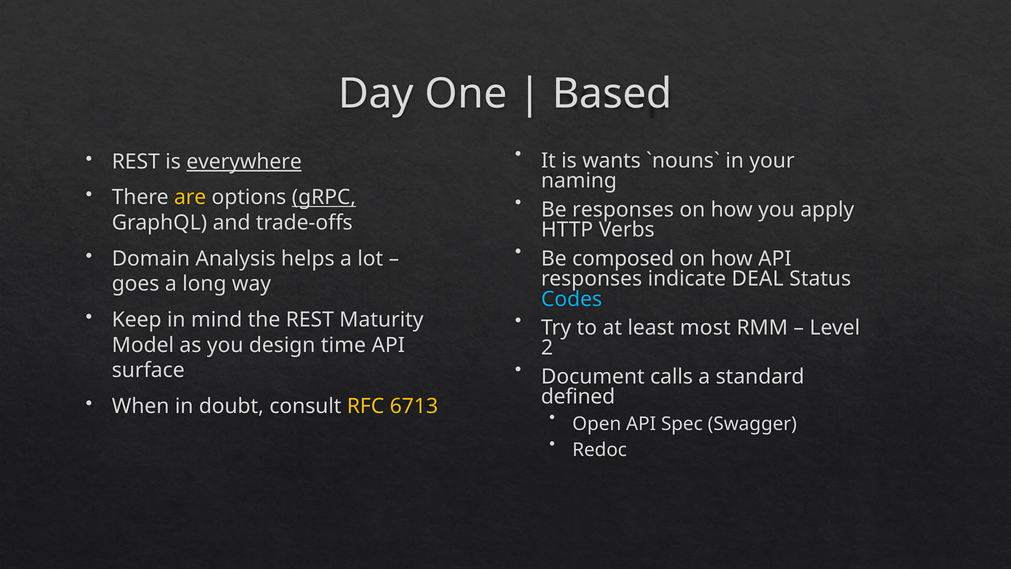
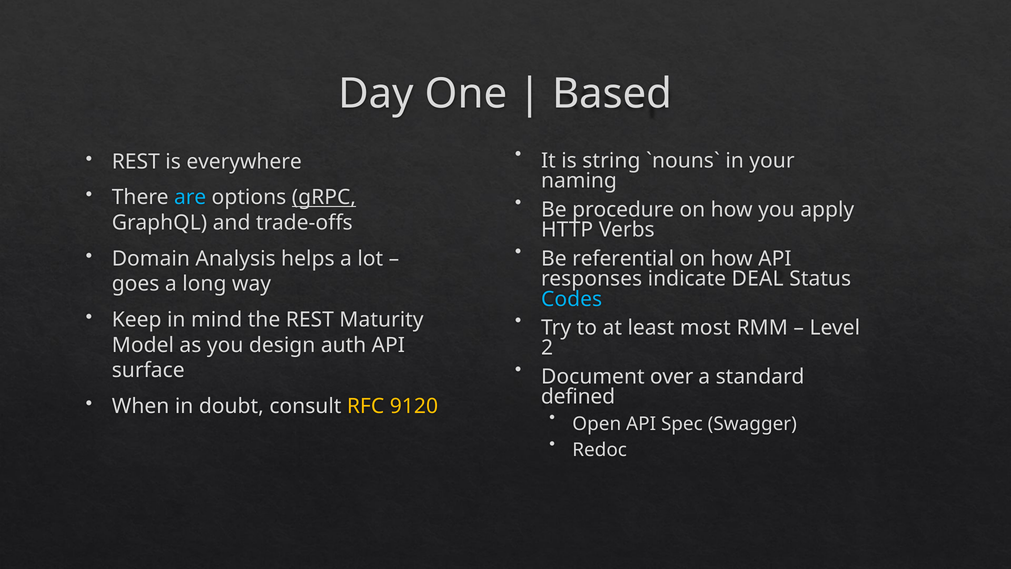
wants: wants -> string (611, 161)
everywhere underline: present -> none (244, 162)
are colour: yellow -> light blue (190, 197)
Be responses: responses -> procedure (623, 210)
composed: composed -> referential (623, 258)
time: time -> auth (344, 345)
calls: calls -> over (672, 376)
6713: 6713 -> 9120 (414, 406)
